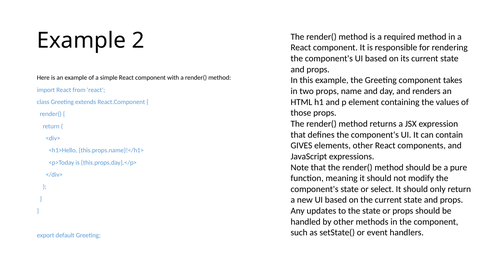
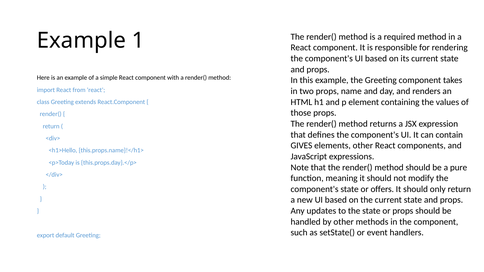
2: 2 -> 1 (138, 41)
select: select -> offers (382, 189)
